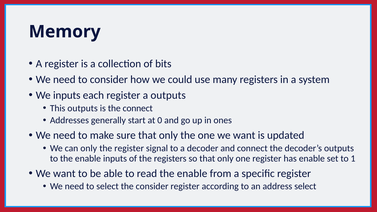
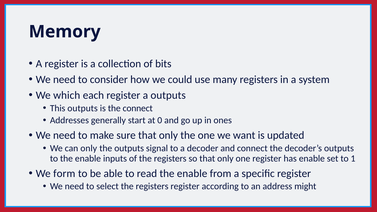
We inputs: inputs -> which (67, 95)
the register: register -> outputs (129, 148)
want: want -> form (64, 173)
select the consider: consider -> registers (152, 186)
address select: select -> might (305, 186)
